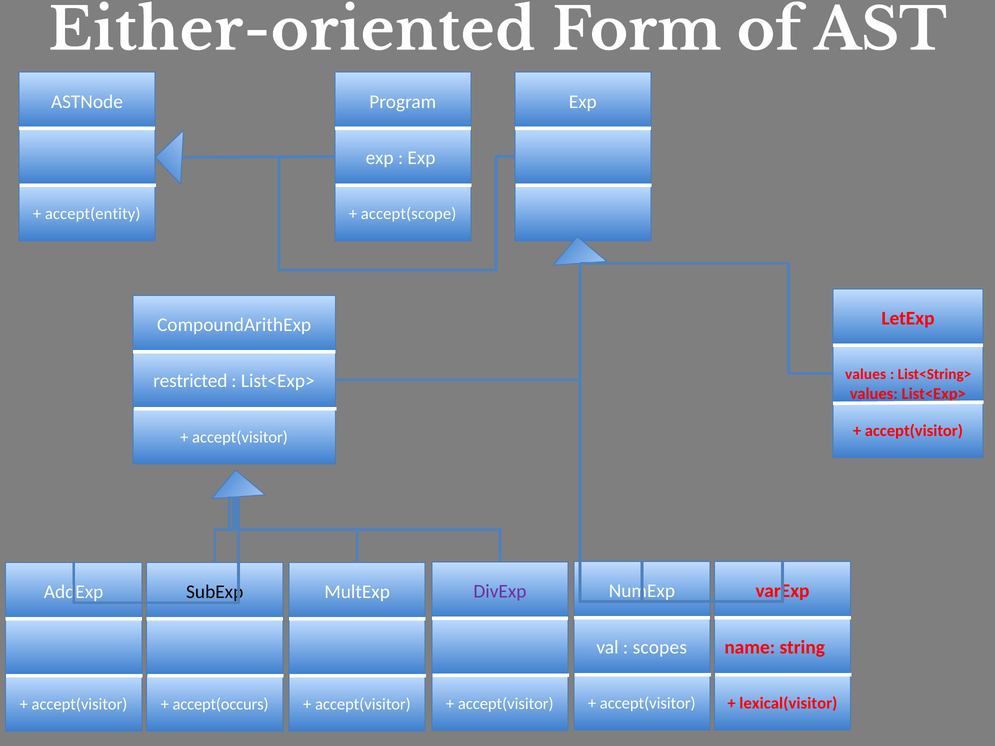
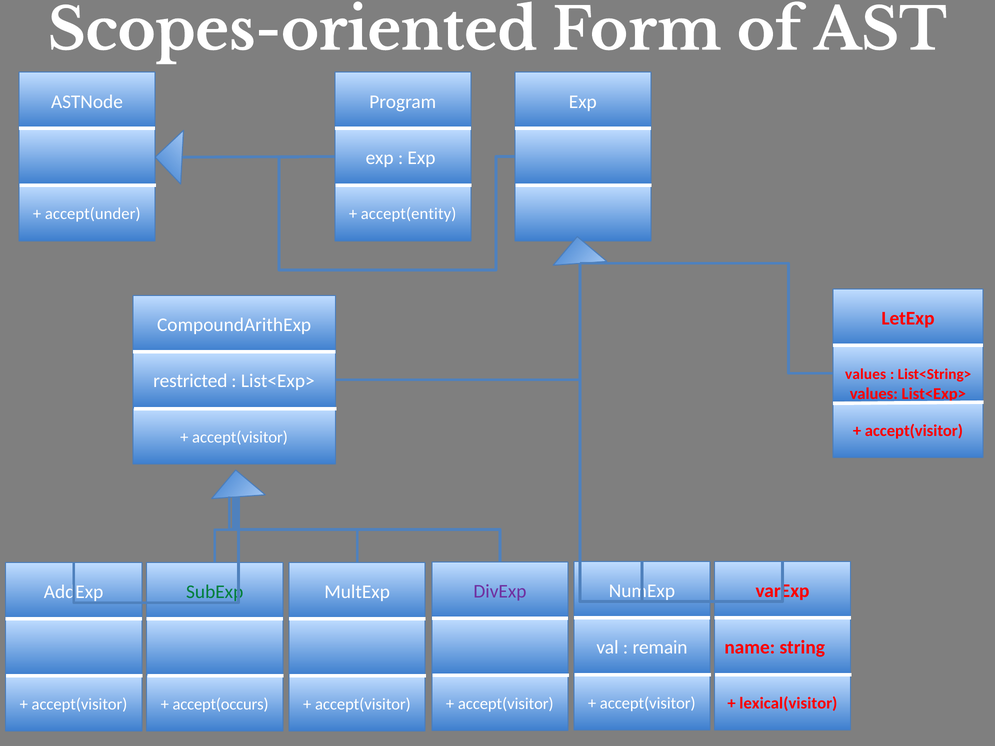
Either-oriented: Either-oriented -> Scopes-oriented (293, 31)
accept(entity: accept(entity -> accept(under (93, 214)
accept(scope: accept(scope -> accept(entity (409, 214)
SubExp colour: black -> green (215, 592)
scopes: scopes -> remain (660, 647)
